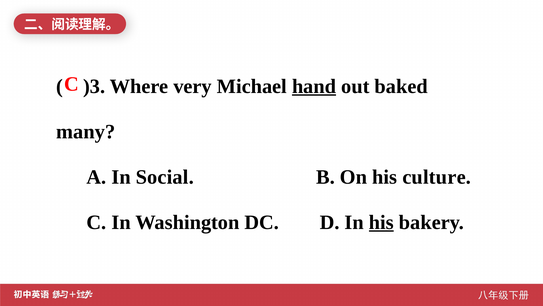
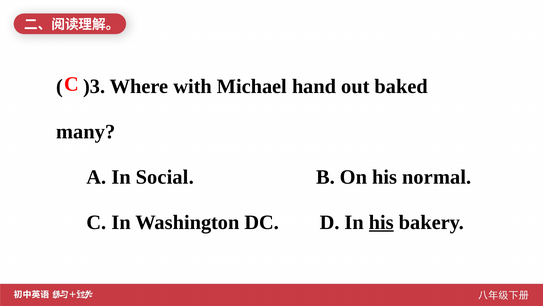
very: very -> with (193, 86)
hand underline: present -> none (314, 86)
culture: culture -> normal (437, 177)
